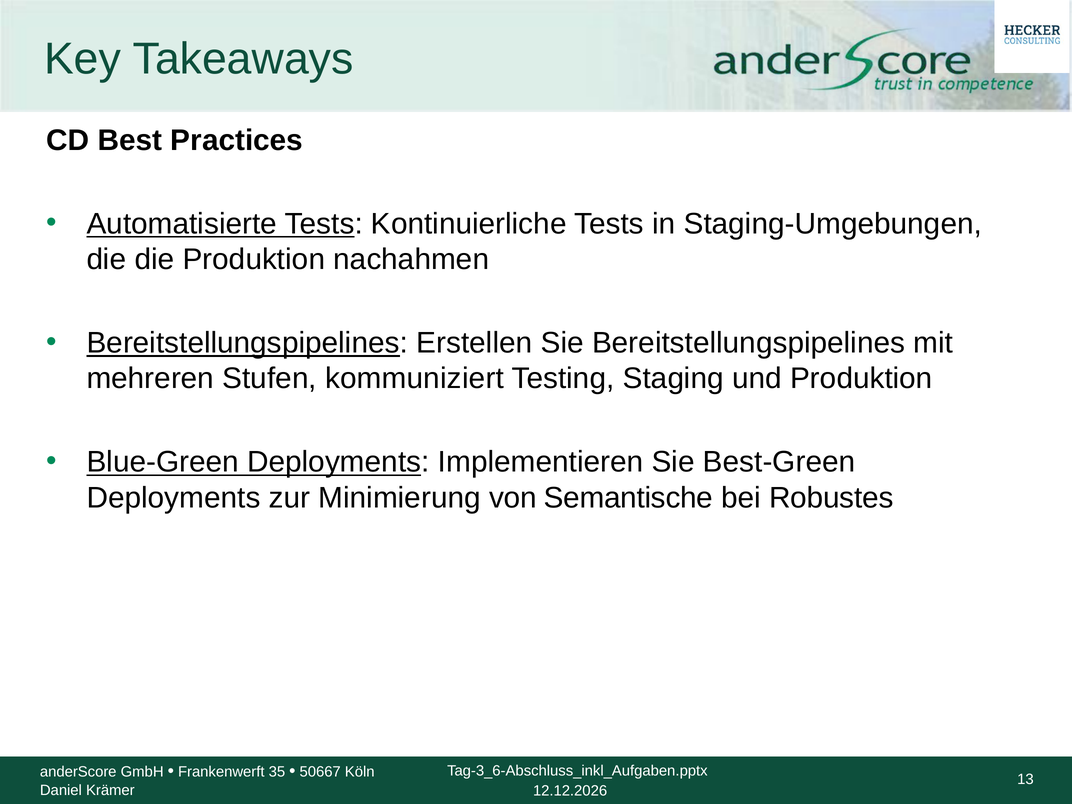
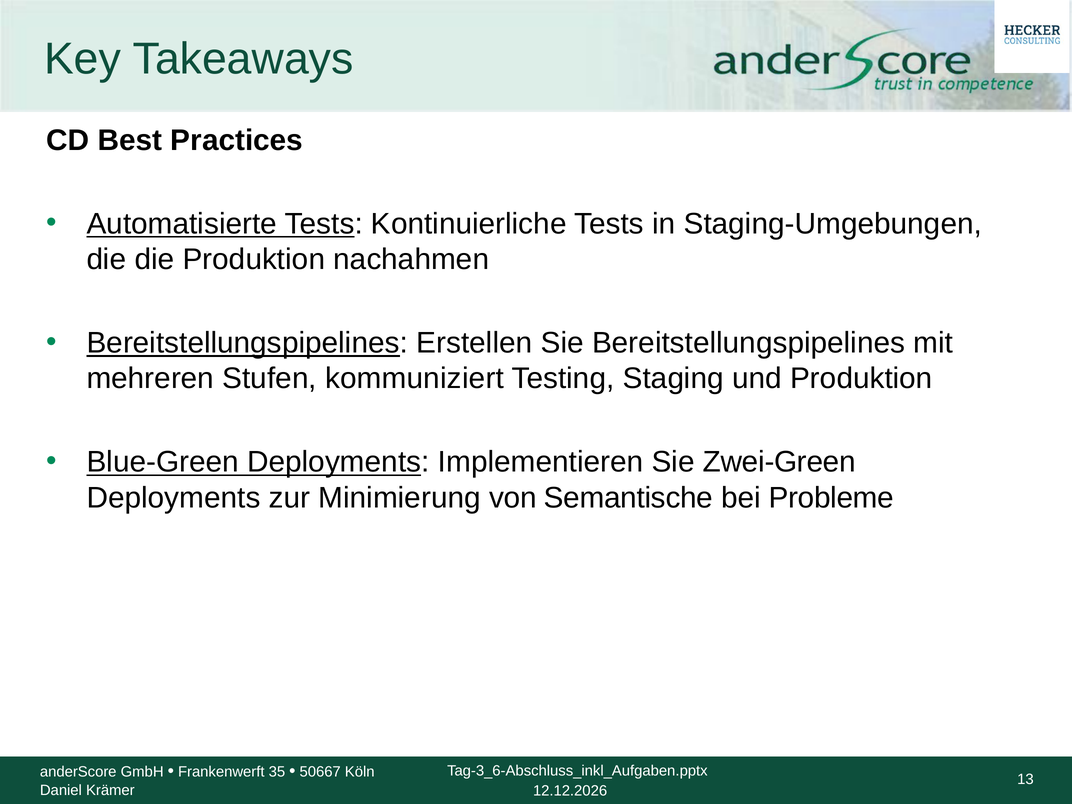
Best-Green: Best-Green -> Zwei-Green (779, 462)
Robustes: Robustes -> Probleme (831, 498)
